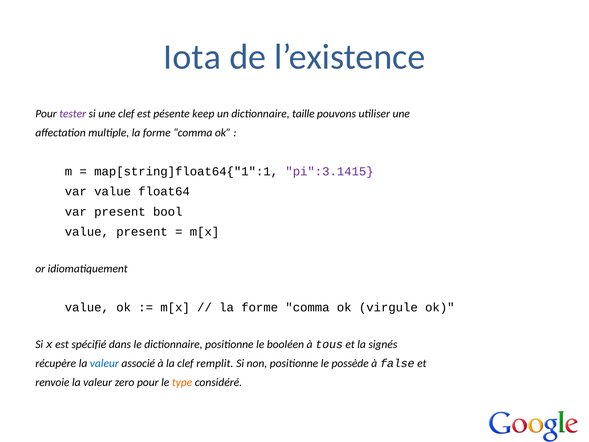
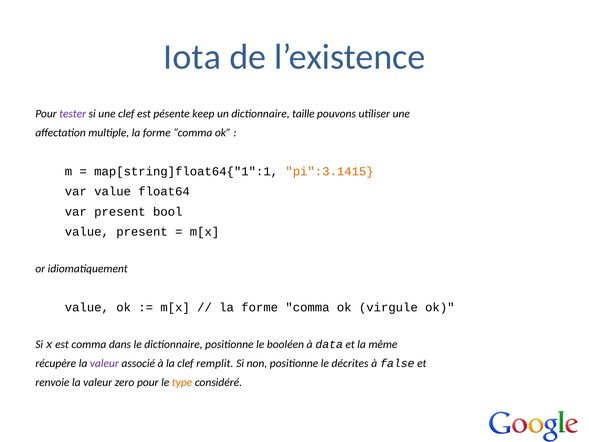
pi":3.1415 colour: purple -> orange (330, 171)
est spécifié: spécifié -> comma (89, 344)
tous: tous -> data (329, 344)
signés: signés -> même (383, 344)
valeur colour: blue -> purple (104, 363)
possède: possède -> décrites (350, 363)
